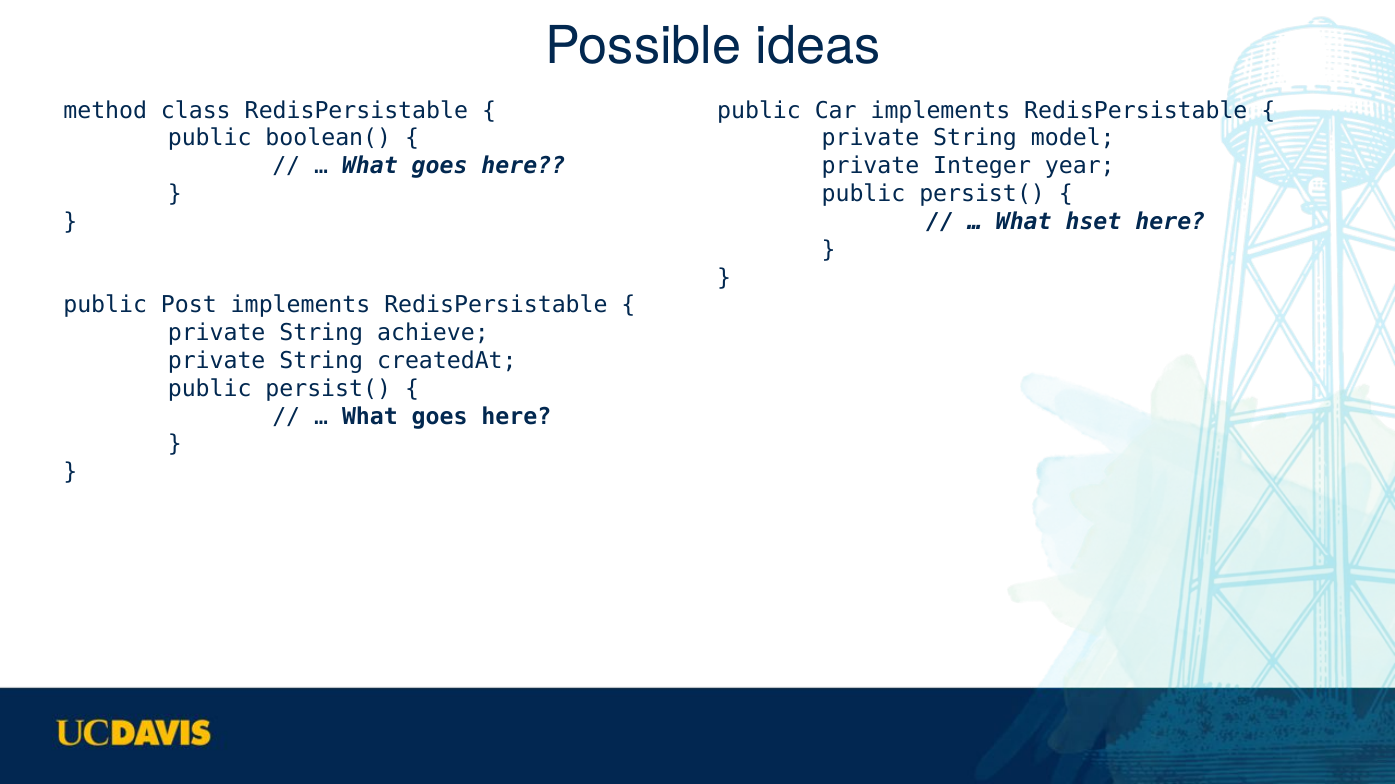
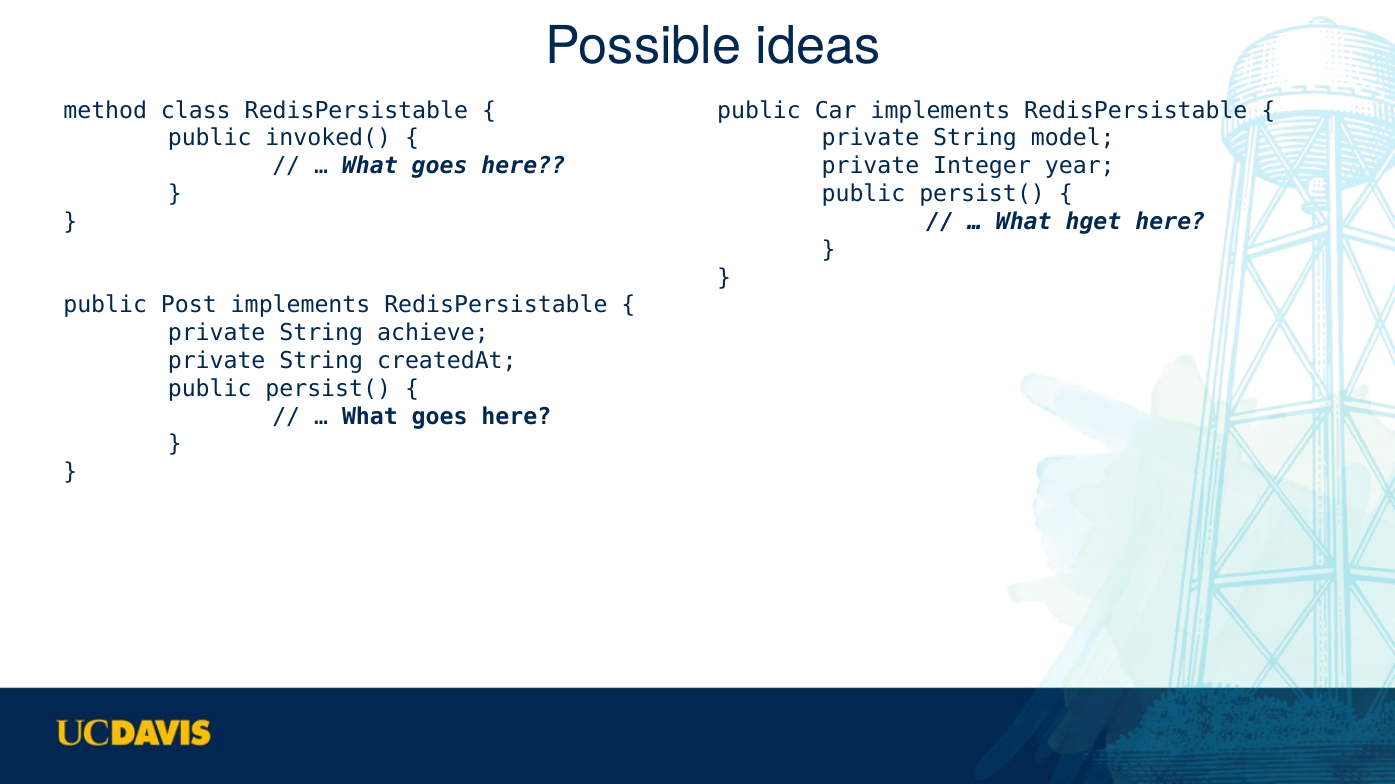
boolean(: boolean( -> invoked( (328, 138)
hset: hset -> hget (1093, 222)
